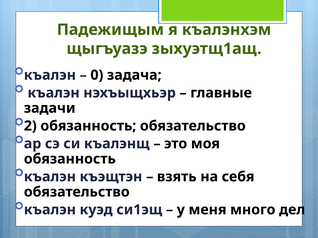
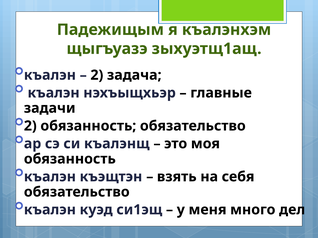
0: 0 -> 2 (97, 75)
